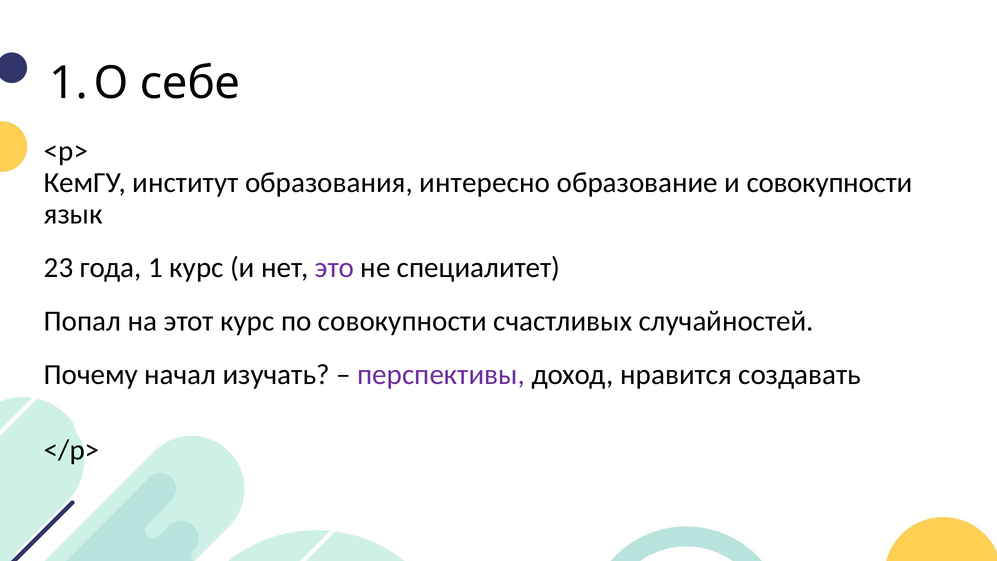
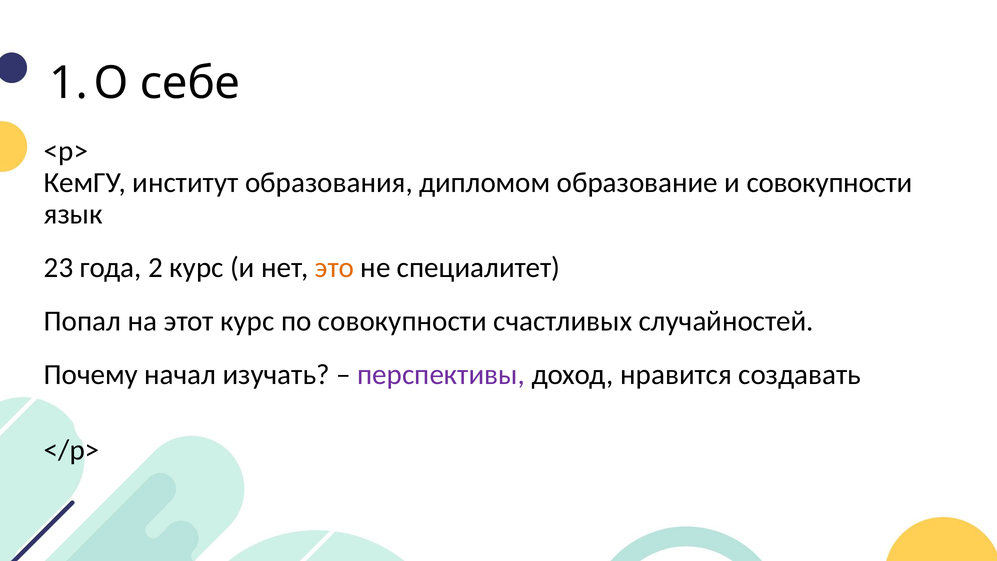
интересно: интересно -> дипломом (485, 183)
1: 1 -> 2 (155, 267)
это colour: purple -> orange (334, 267)
